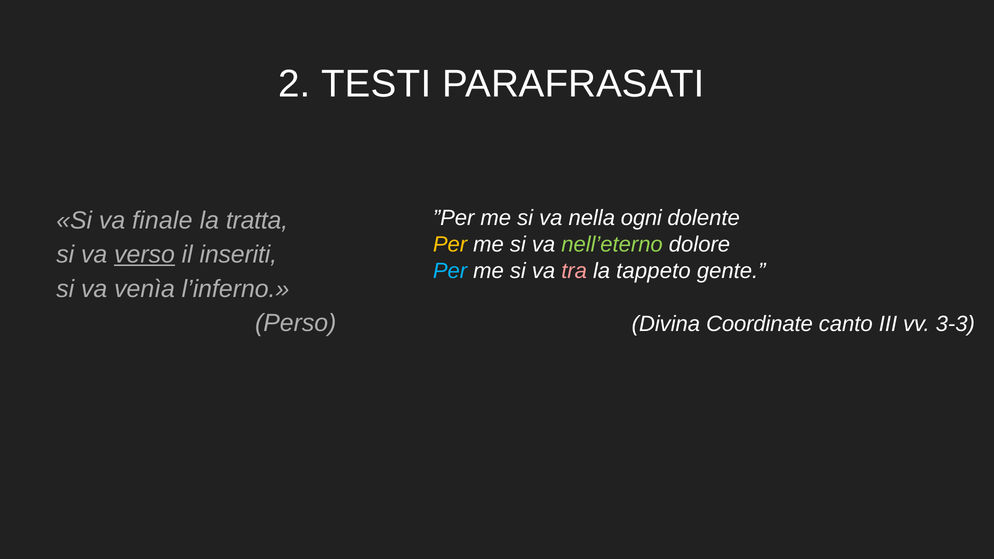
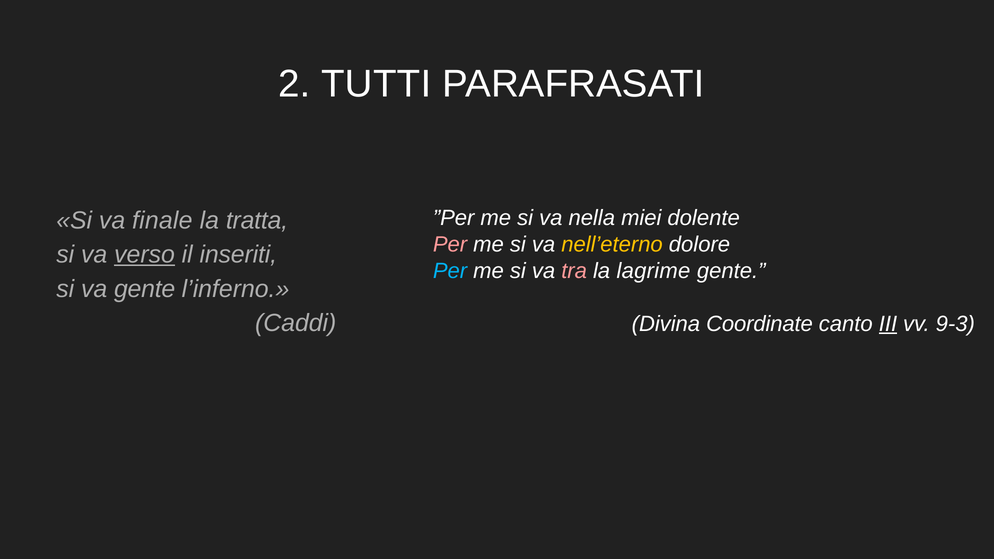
TESTI: TESTI -> TUTTI (376, 84)
ogni: ogni -> miei (641, 218)
Per colour: yellow -> pink (450, 244)
nell’eterno colour: light green -> yellow (612, 244)
tappeto: tappeto -> lagrime (653, 271)
va venìa: venìa -> gente (145, 289)
Perso: Perso -> Caddi (296, 323)
III underline: none -> present (888, 324)
3-3: 3-3 -> 9-3 (955, 324)
